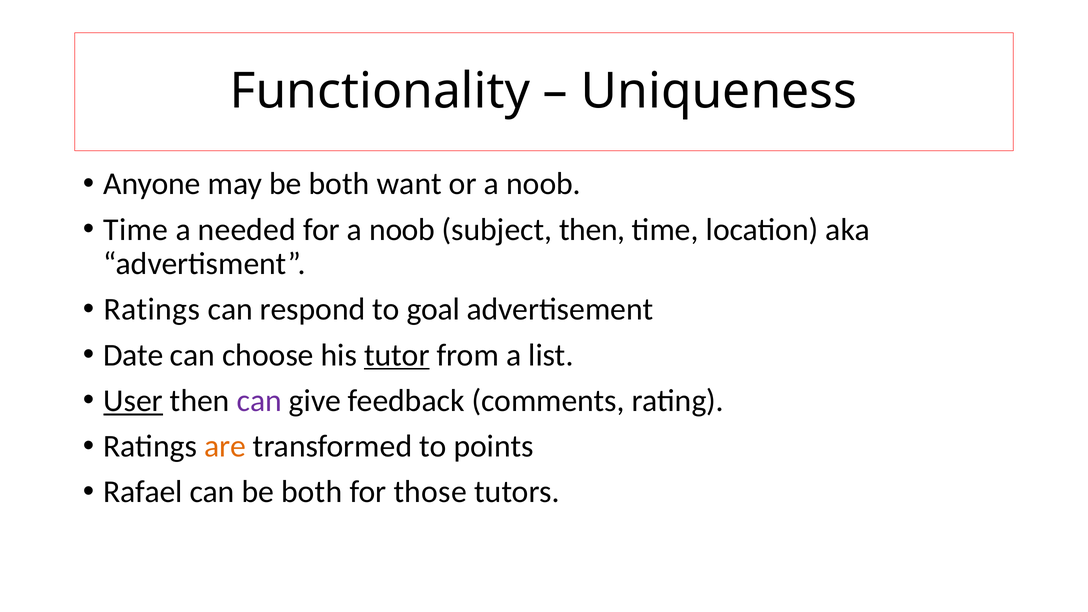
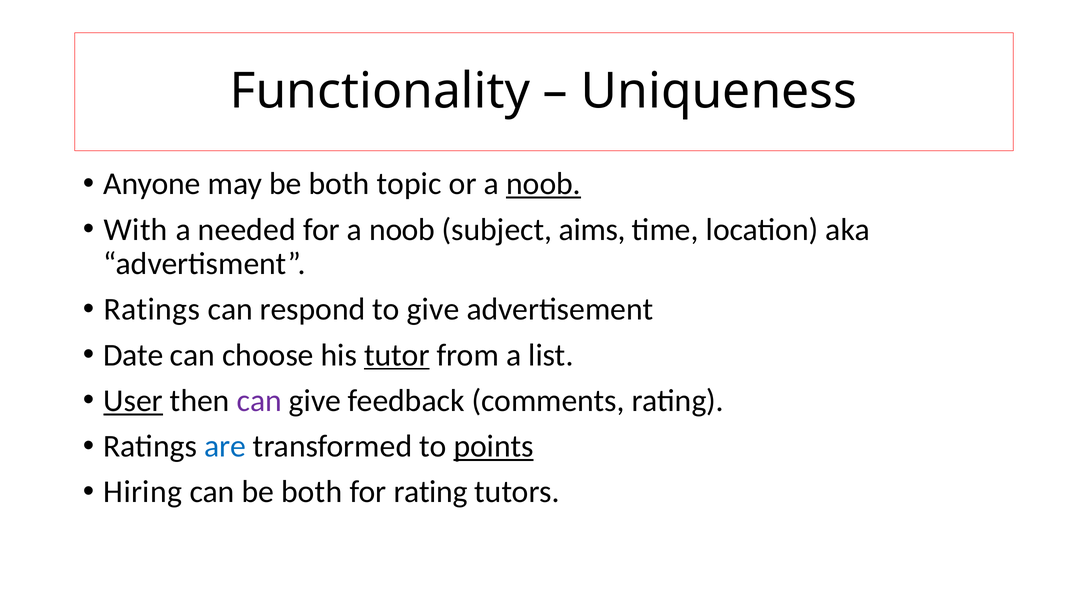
want: want -> topic (409, 184)
noob underline: none -> present (544, 184)
Time: Time -> With (136, 230)
subject then: then -> aims (592, 230)
to goal: goal -> give (433, 309)
are colour: orange -> blue (225, 446)
points underline: none -> present (494, 446)
Rafael: Rafael -> Hiring (143, 492)
for those: those -> rating (431, 492)
